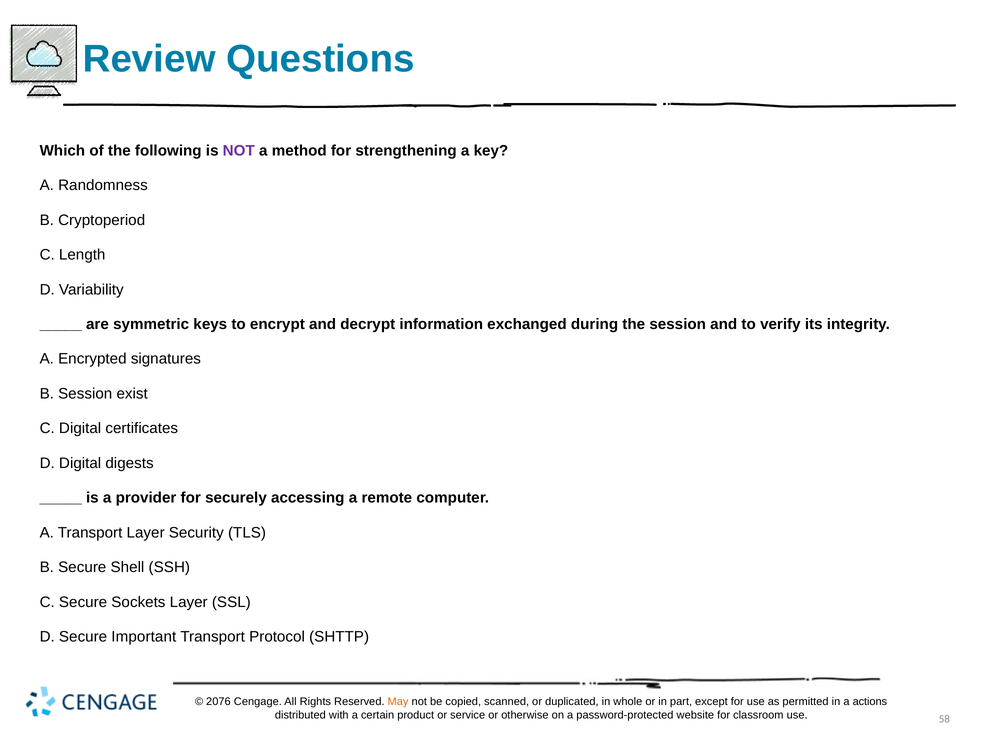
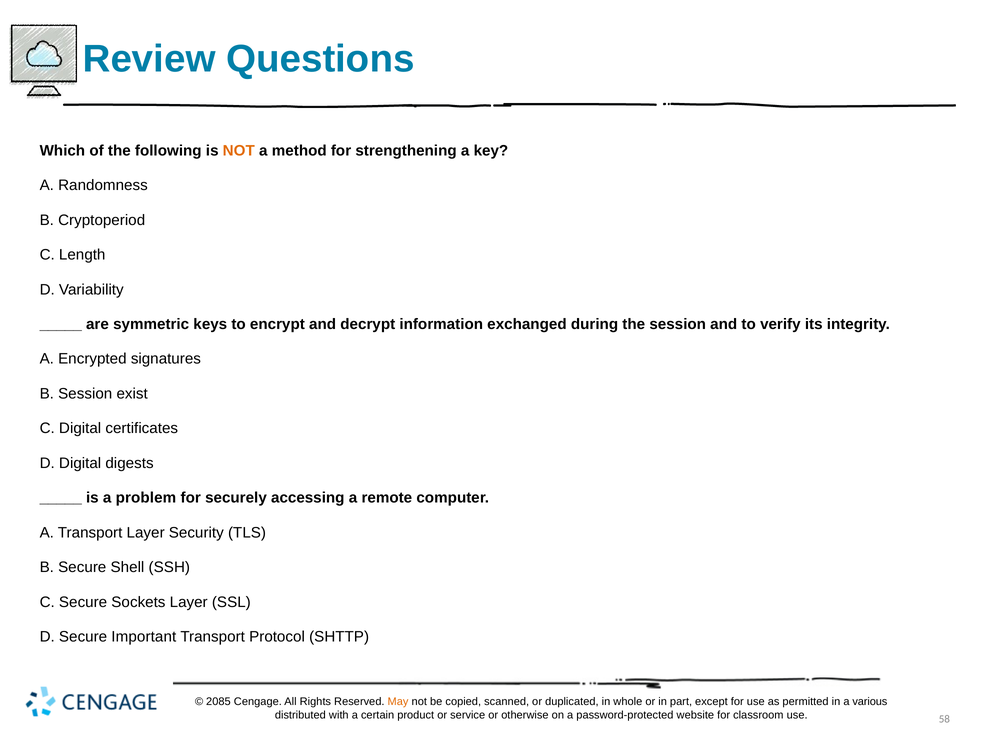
NOT colour: purple -> orange (239, 151)
provider: provider -> problem (146, 498)
2076: 2076 -> 2085 (218, 703)
actions: actions -> various (870, 703)
